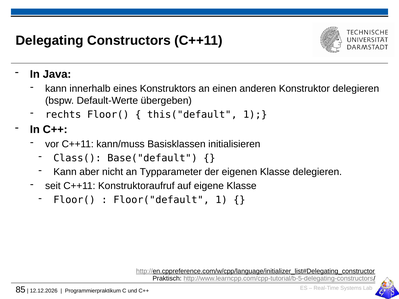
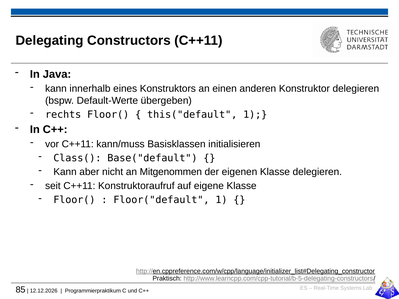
Typparameter: Typparameter -> Mitgenommen (171, 172)
